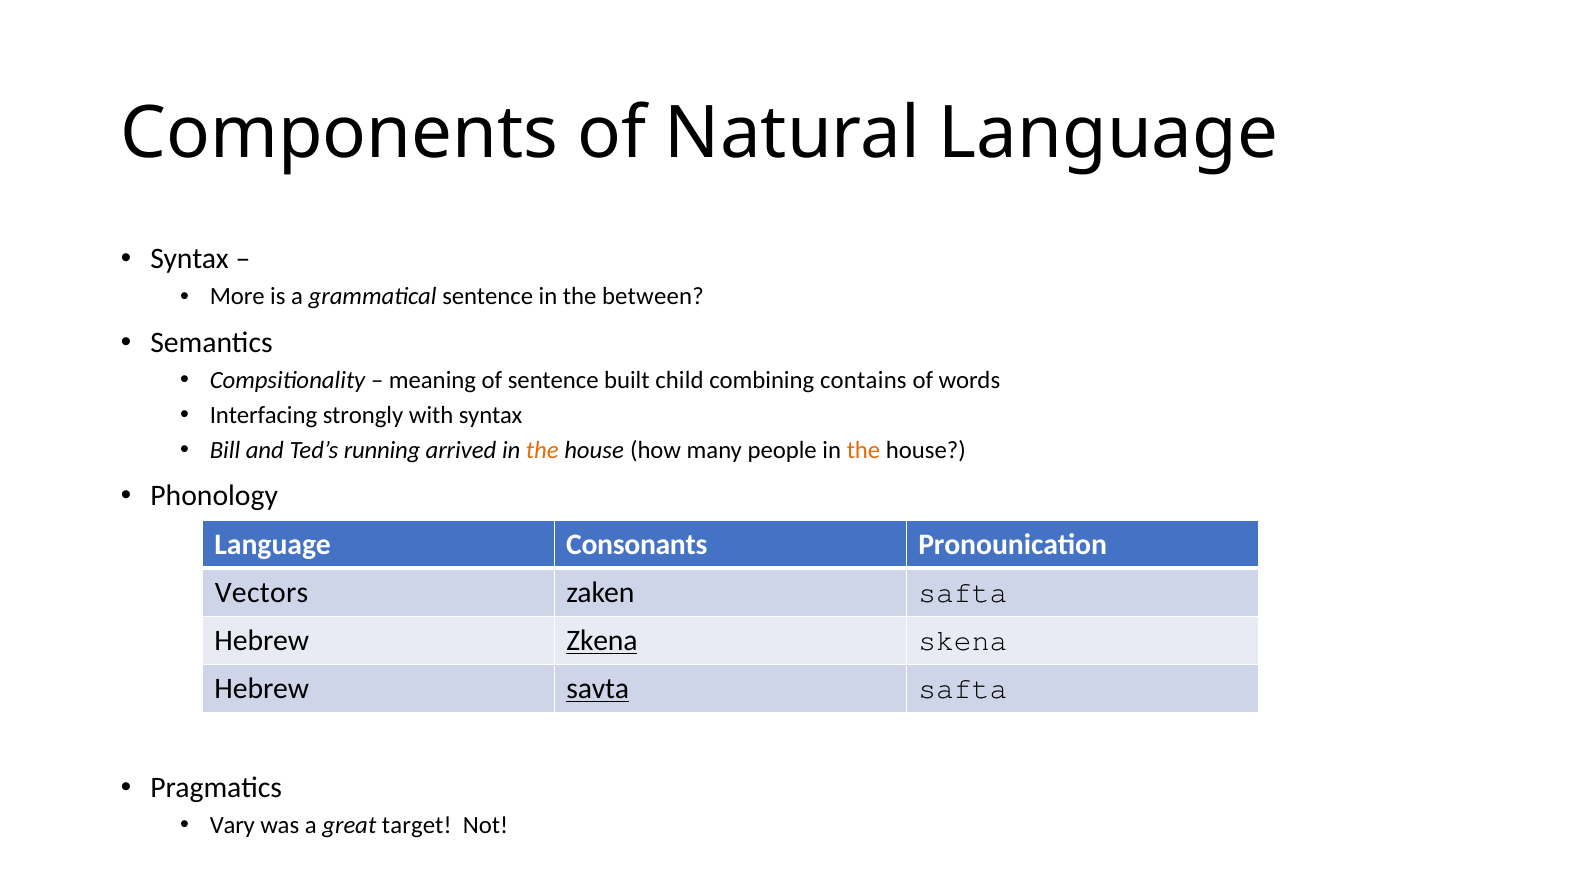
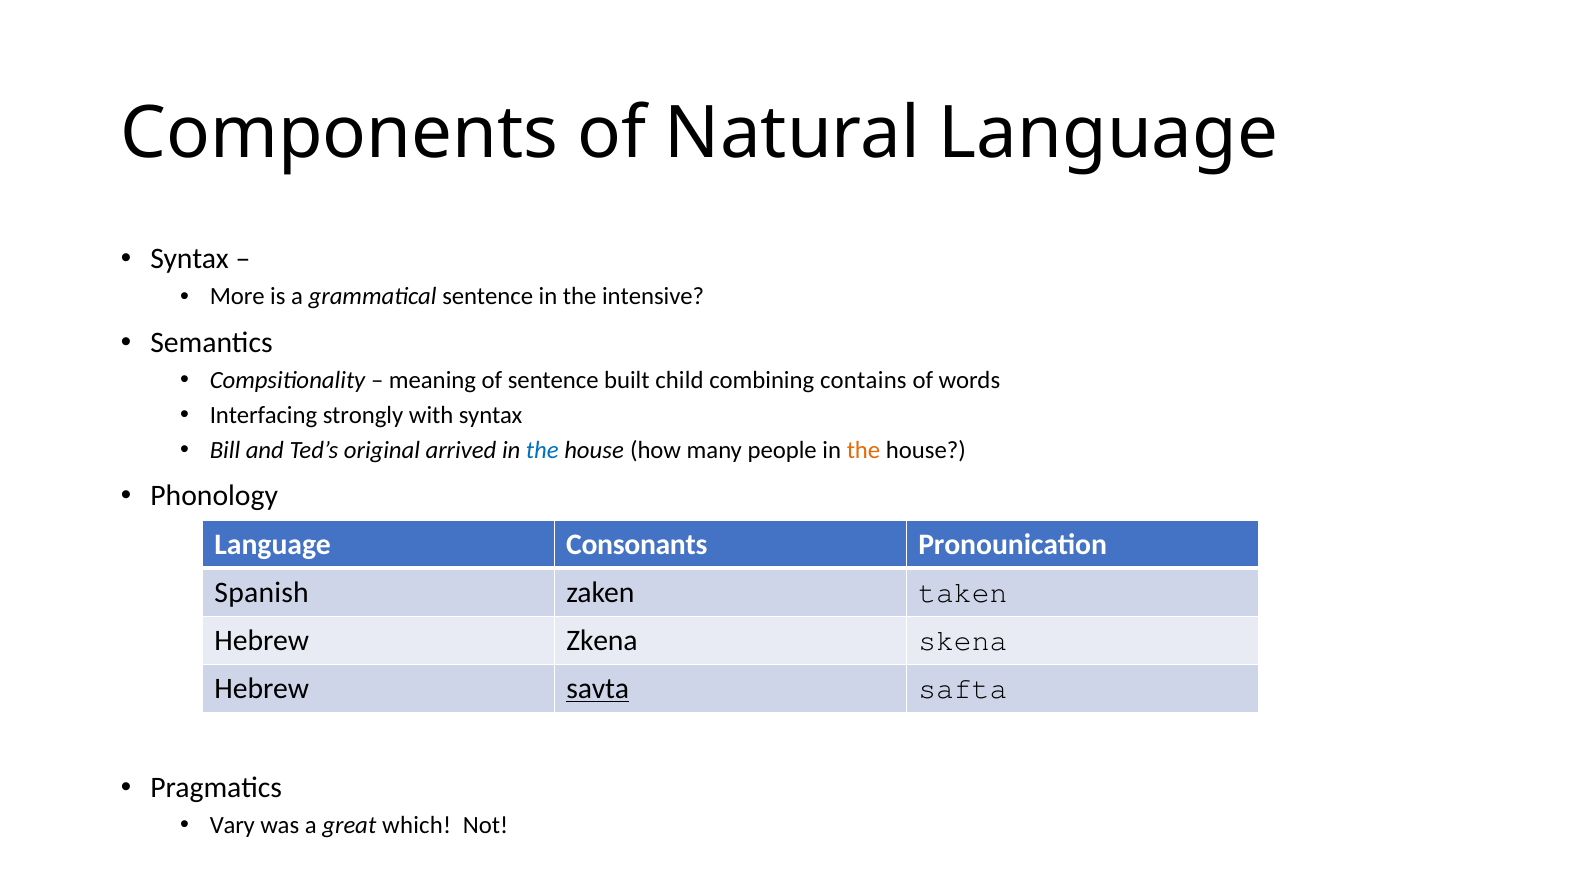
between: between -> intensive (653, 297)
running: running -> original (382, 450)
the colour: orange -> blue (542, 450)
Vectors: Vectors -> Spanish (262, 592)
zaken safta: safta -> taken (963, 592)
Zkena underline: present -> none (602, 641)
target: target -> which (417, 825)
